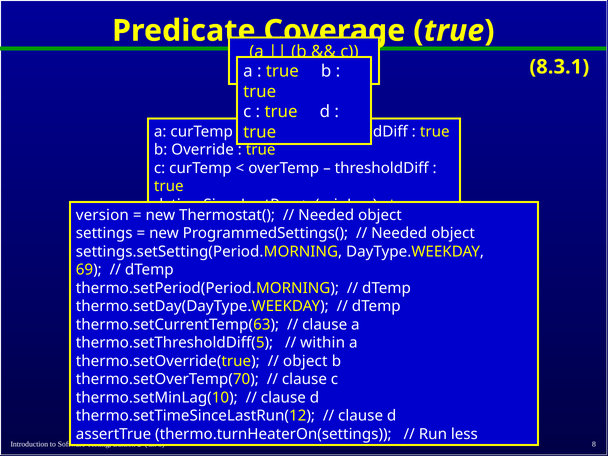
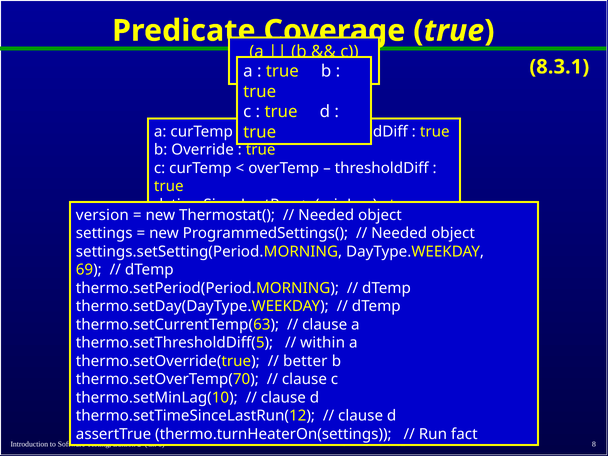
object: object -> better (305, 361)
less: less -> fact (464, 434)
